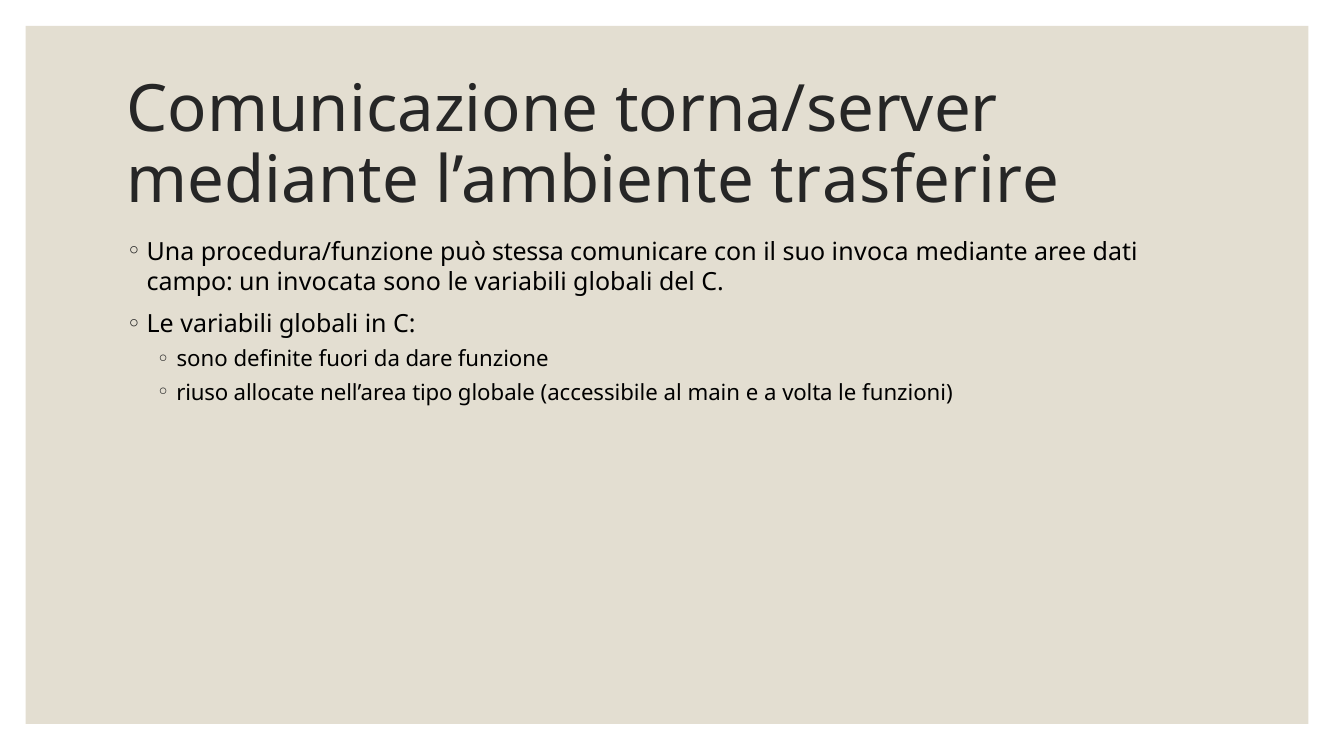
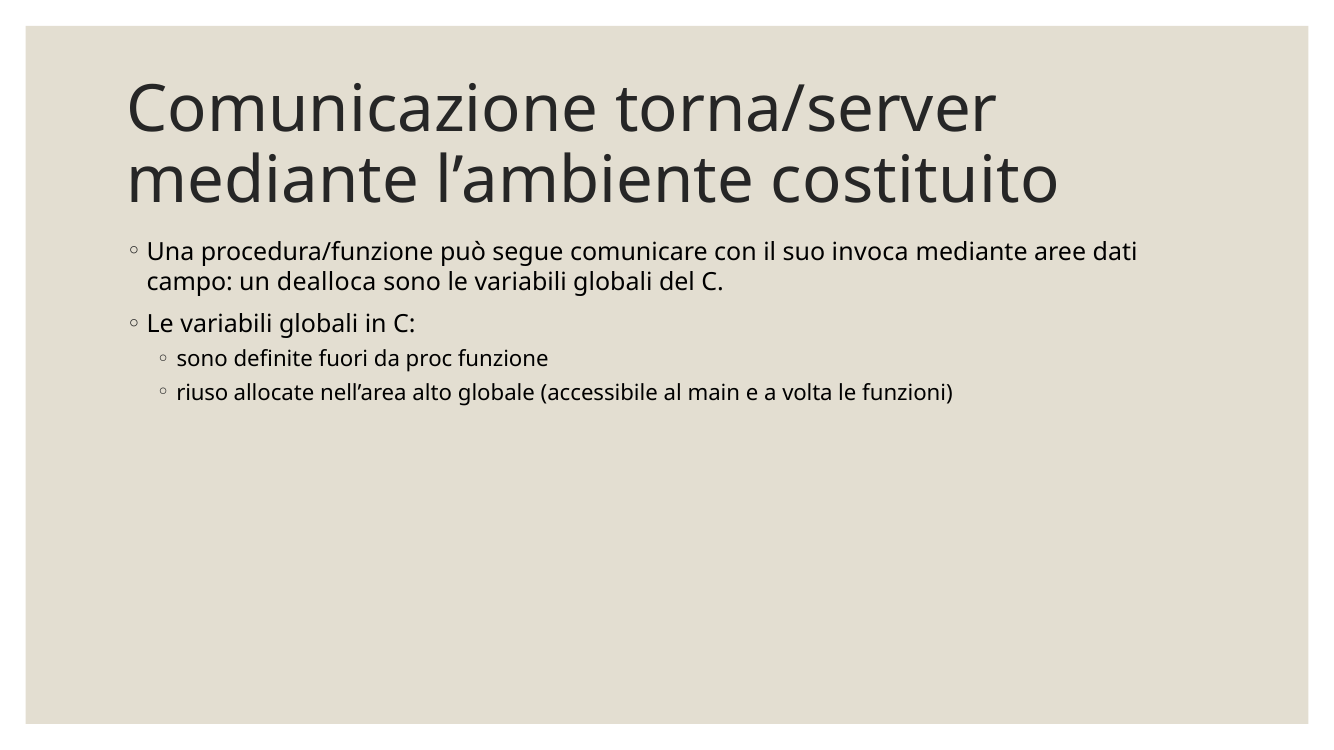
trasferire: trasferire -> costituito (915, 181)
stessa: stessa -> segue (528, 252)
invocata: invocata -> dealloca (327, 282)
dare: dare -> proc (429, 360)
tipo: tipo -> alto (432, 393)
